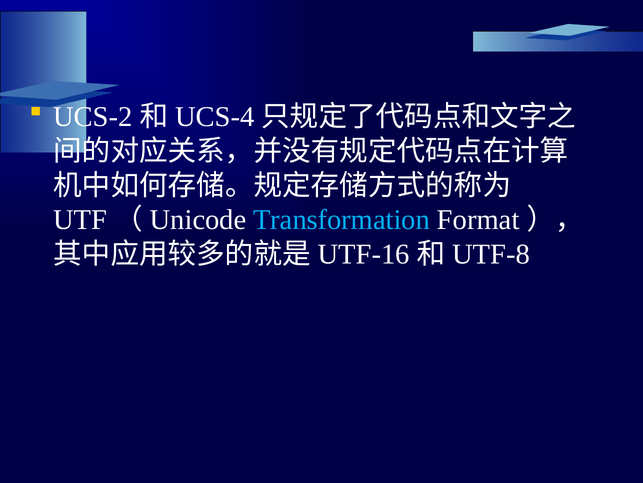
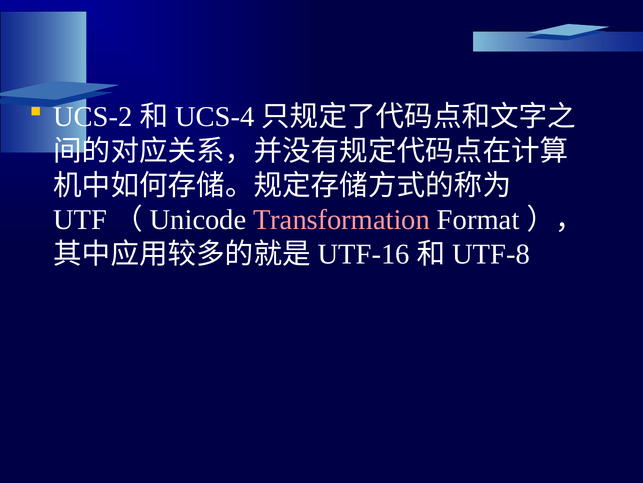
Transformation colour: light blue -> pink (342, 220)
